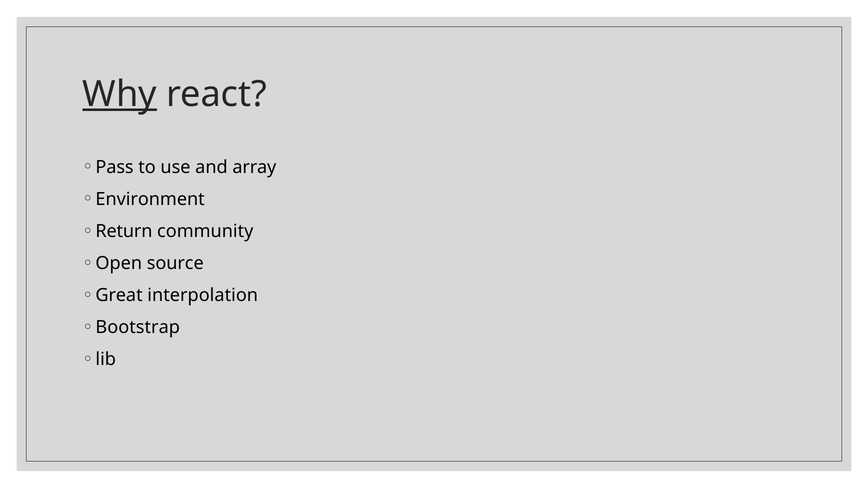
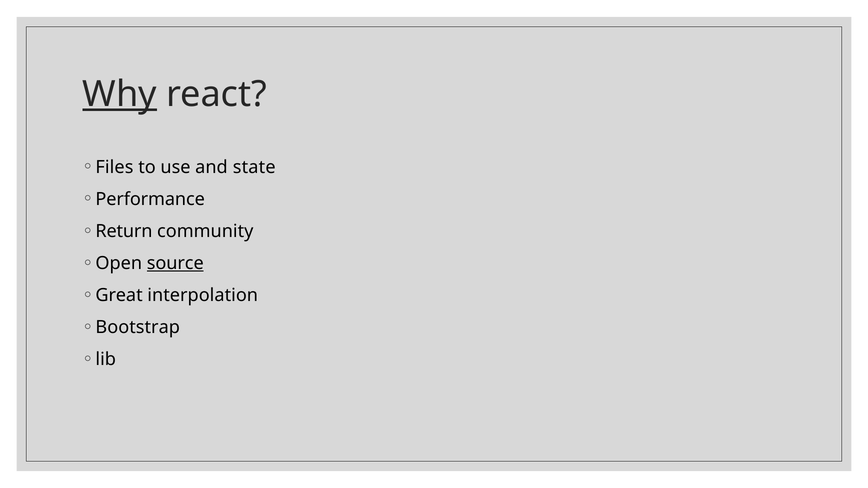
Pass: Pass -> Files (114, 167)
array: array -> state (254, 167)
Environment: Environment -> Performance (150, 199)
source underline: none -> present (175, 263)
